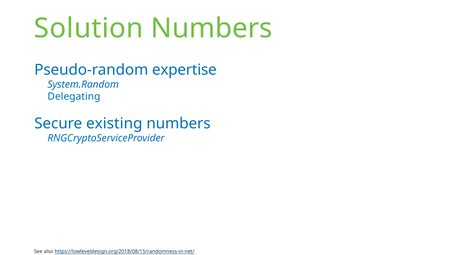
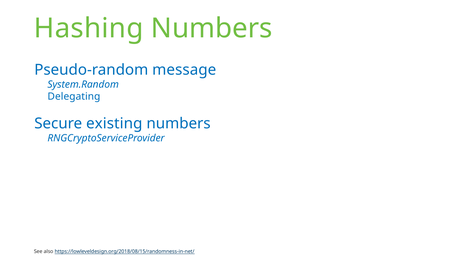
Solution: Solution -> Hashing (89, 29)
expertise: expertise -> message (184, 70)
